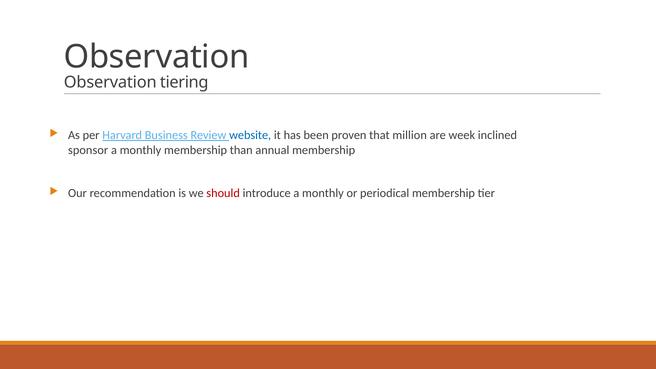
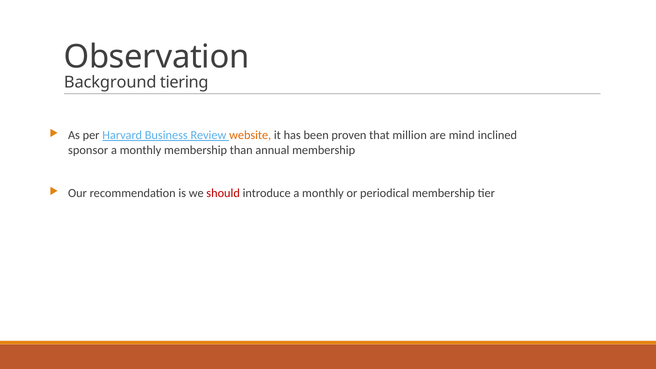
Observation: Observation -> Background (110, 82)
website colour: blue -> orange (250, 135)
week: week -> mind (462, 135)
